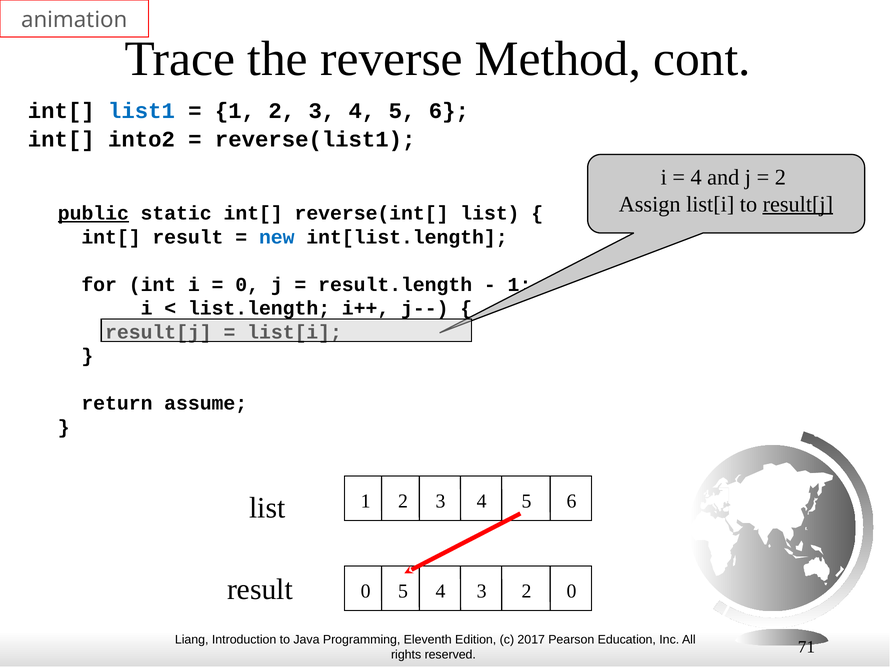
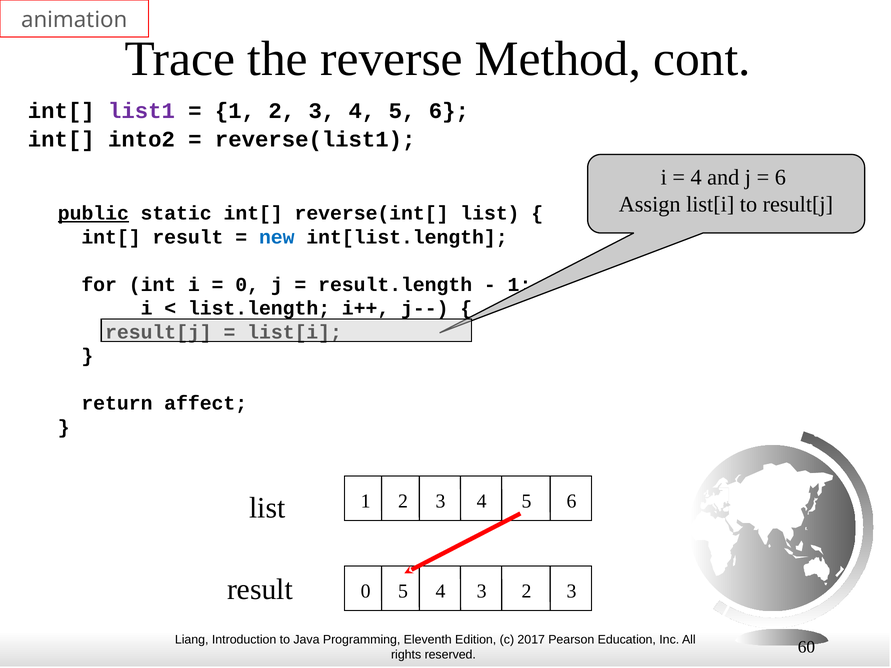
list1 colour: blue -> purple (141, 111)
2: 2 -> 6 (780, 178)
result[j underline: present -> none (798, 204)
assume: assume -> affect (206, 403)
3 2 0: 0 -> 3 (572, 591)
71: 71 -> 60 (806, 647)
